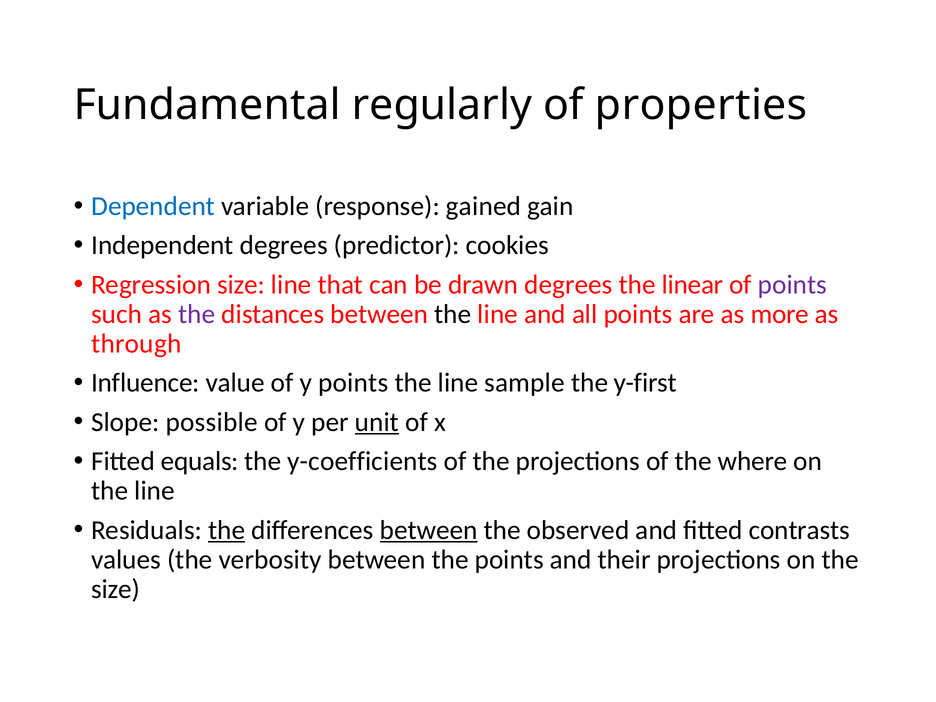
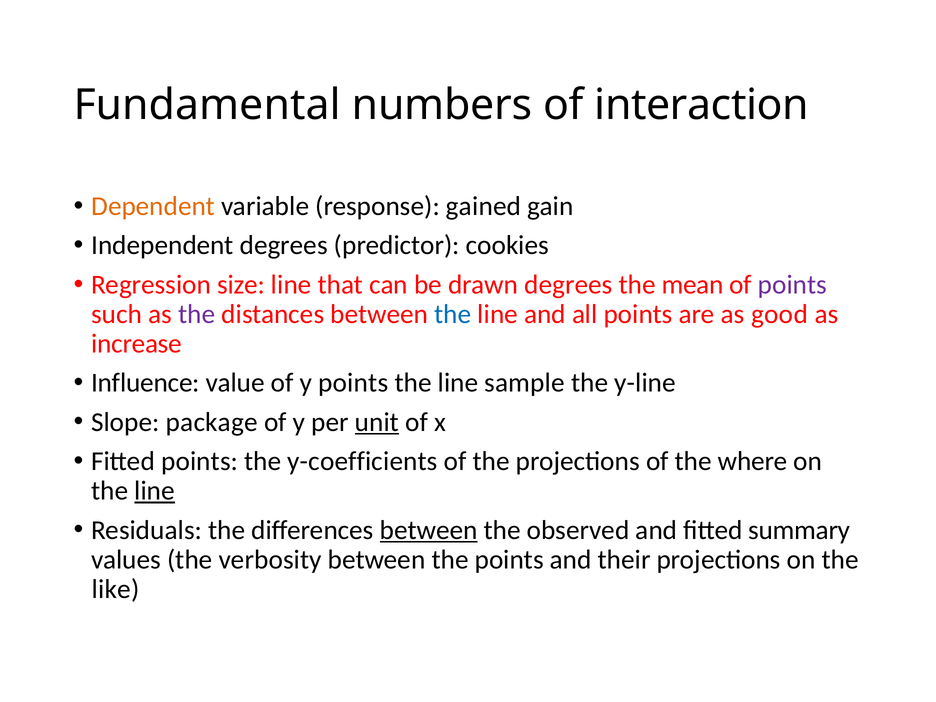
regularly: regularly -> numbers (442, 105)
properties: properties -> interaction (702, 105)
Dependent colour: blue -> orange (153, 206)
linear: linear -> mean (693, 285)
the colour: black -> blue (453, 314)
more: more -> good (779, 314)
through: through -> increase (137, 344)
y-first: y-first -> y-line (645, 383)
possible: possible -> package (212, 422)
Fitted equals: equals -> points (200, 461)
line underline: none -> present (155, 491)
the underline: present -> none (227, 530)
contrasts: contrasts -> summary (799, 530)
size: size -> like (115, 589)
